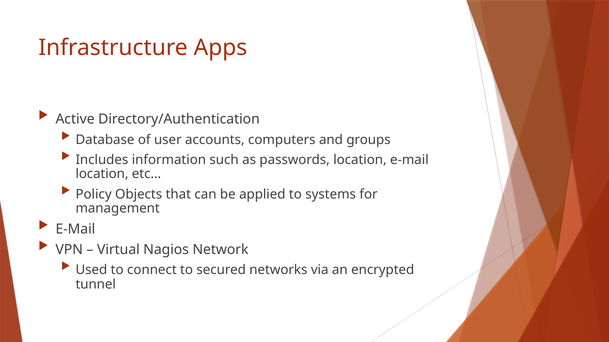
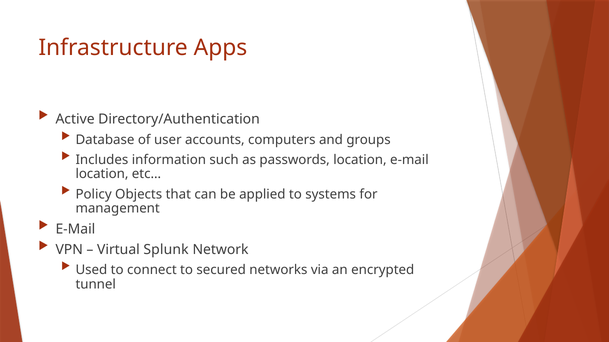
Nagios: Nagios -> Splunk (166, 250)
